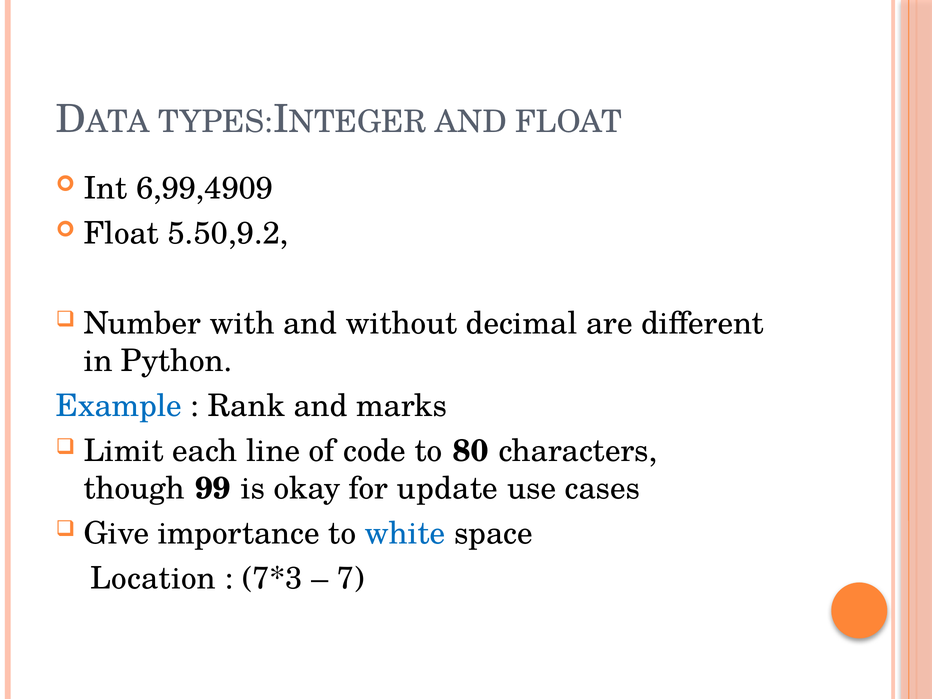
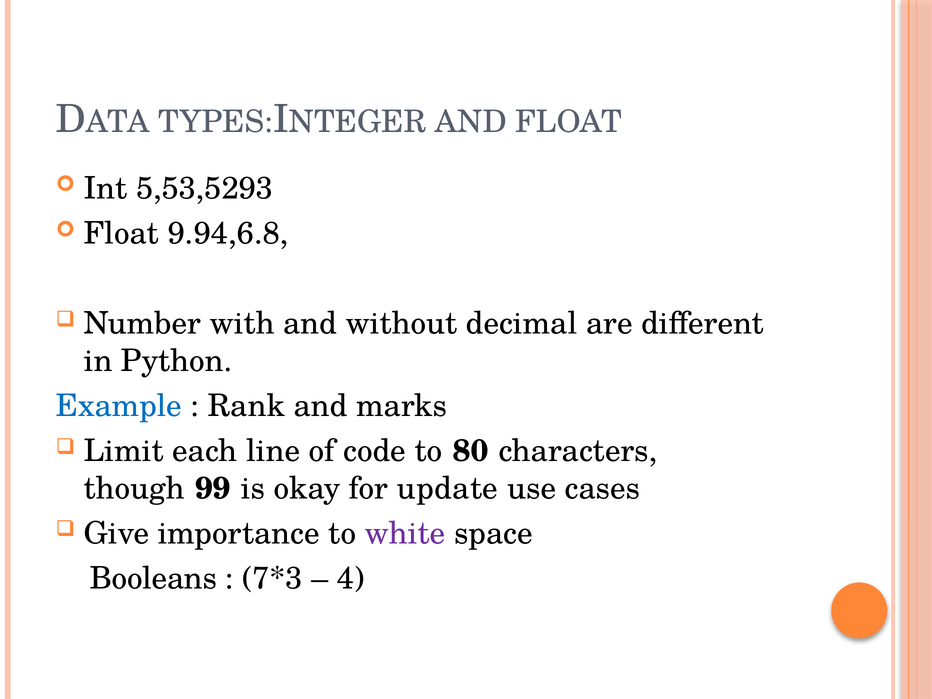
6,99,4909: 6,99,4909 -> 5,53,5293 (205, 189)
5.50,9.2: 5.50,9.2 -> 9.94,6.8 (228, 234)
white colour: blue -> purple (405, 533)
Location: Location -> Booleans (153, 578)
7: 7 -> 4 (351, 578)
